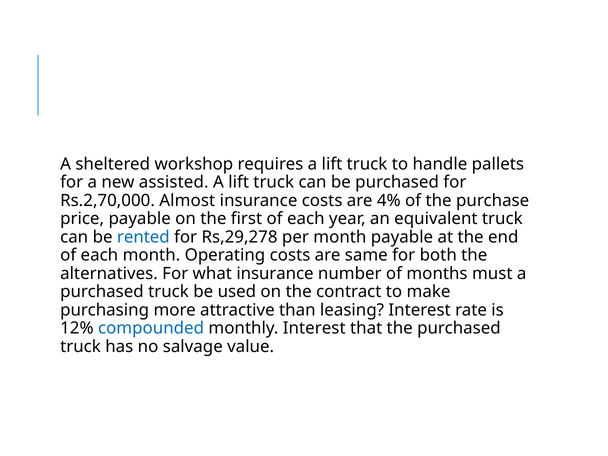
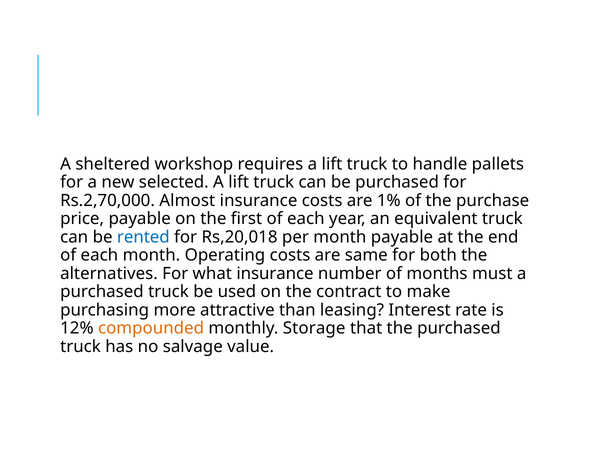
assisted: assisted -> selected (174, 182)
4%: 4% -> 1% (389, 201)
Rs,29,278: Rs,29,278 -> Rs,20,018 (240, 237)
compounded colour: blue -> orange (151, 328)
monthly Interest: Interest -> Storage (314, 328)
